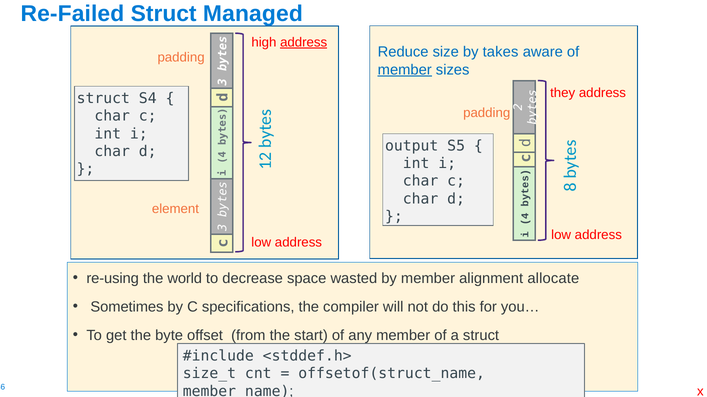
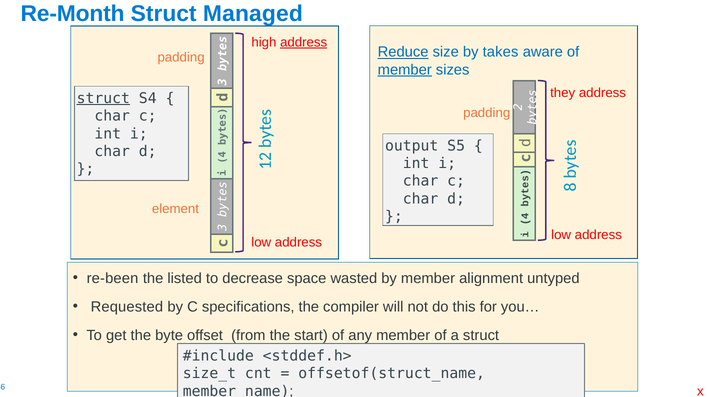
Re-Failed: Re-Failed -> Re-Month (73, 14)
Reduce underline: none -> present (403, 52)
struct underline: none -> present (103, 99)
re-using: re-using -> re-been (113, 279)
world: world -> listed (185, 279)
allocate: allocate -> untyped (553, 279)
Sometimes: Sometimes -> Requested (127, 307)
